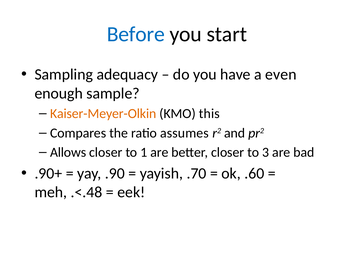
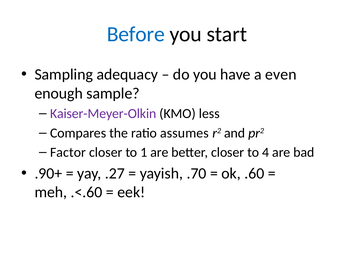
Kaiser-Meyer-Olkin colour: orange -> purple (103, 113)
this: this -> less (209, 113)
Allows: Allows -> Factor (68, 152)
3: 3 -> 4 (266, 152)
.90: .90 -> .27 (115, 173)
.<.48: .<.48 -> .<.60 (87, 192)
